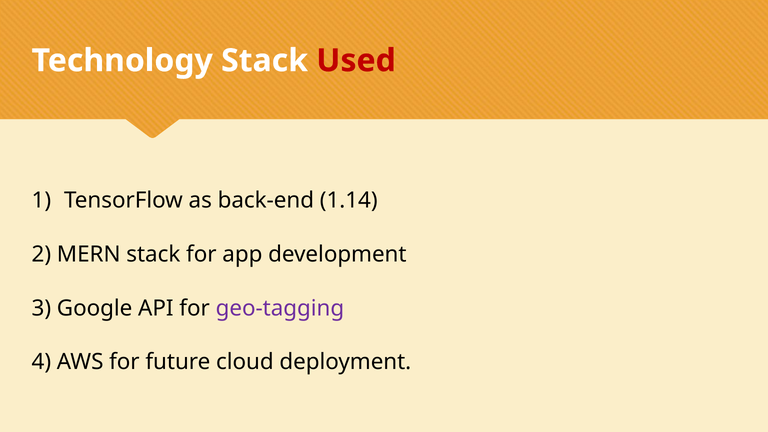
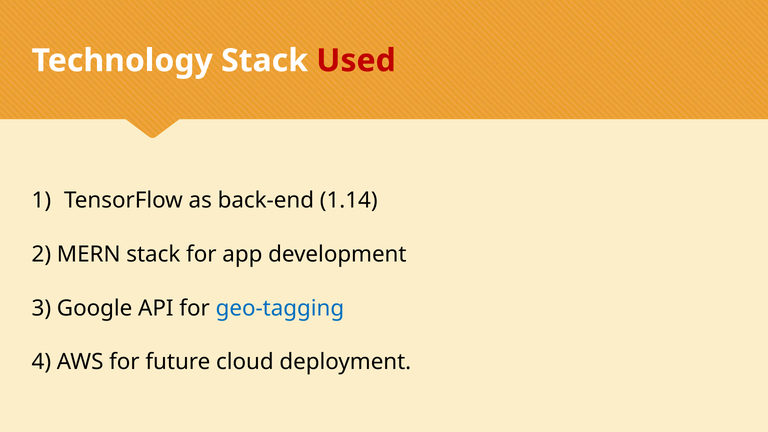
geo-tagging colour: purple -> blue (280, 308)
